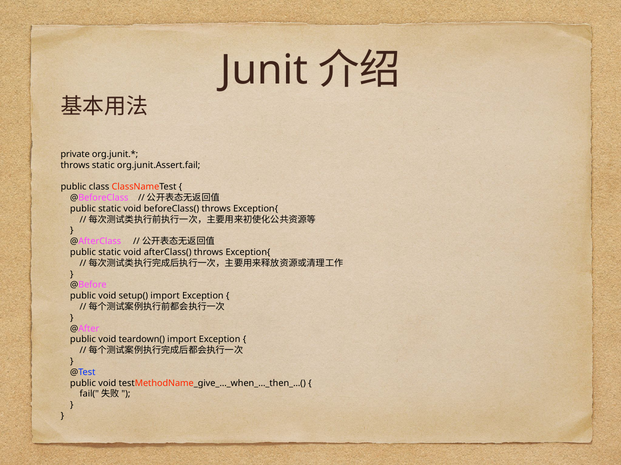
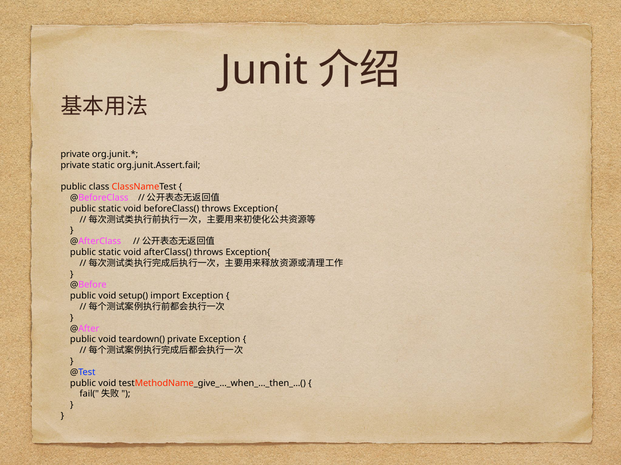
throws: throws -> private (75, 165)
teardown( import: import -> private (182, 340)
